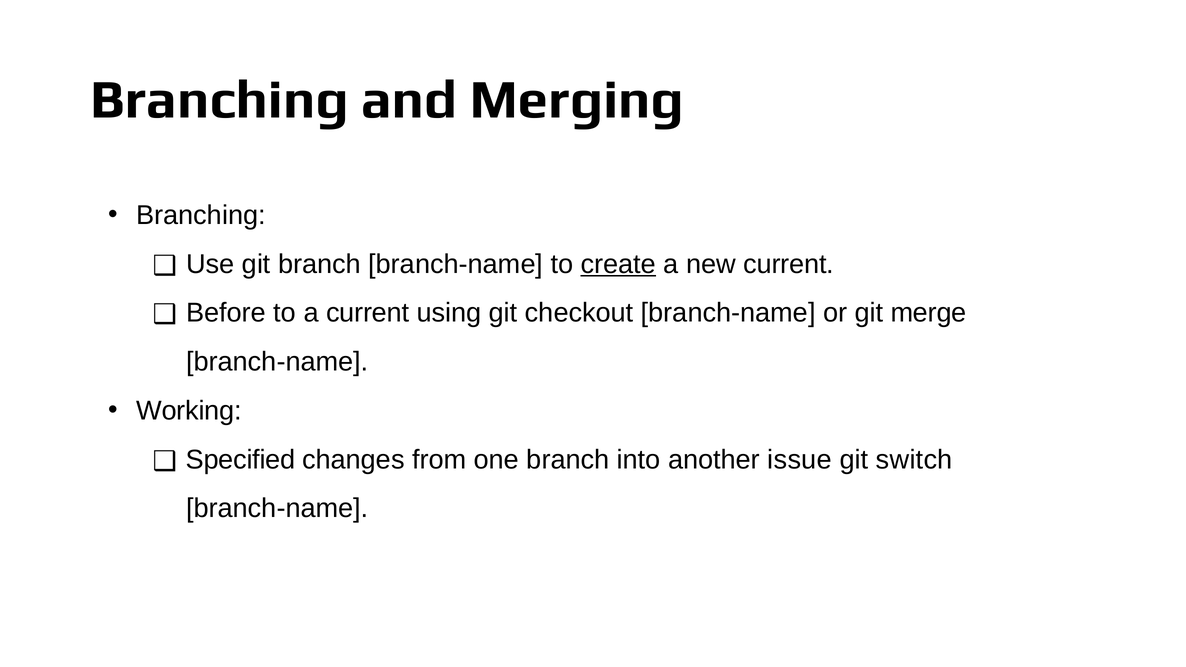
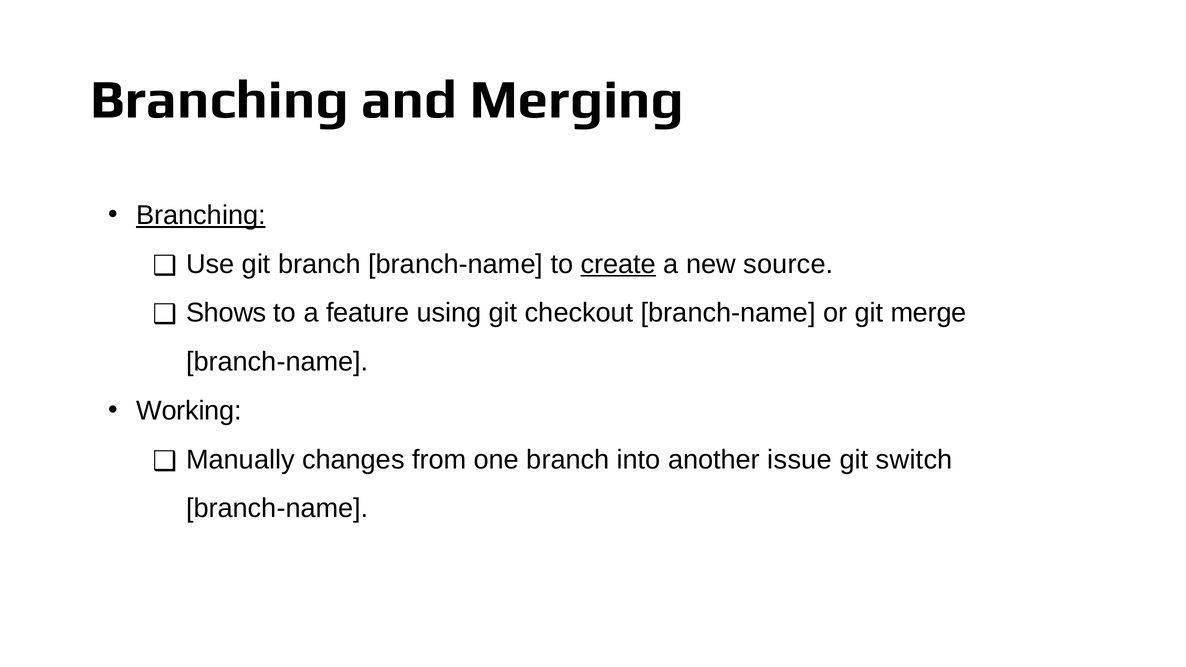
Branching underline: none -> present (201, 215)
new current: current -> source (788, 264)
Before: Before -> Shows (226, 313)
a current: current -> feature (368, 313)
Specified: Specified -> Manually (240, 460)
